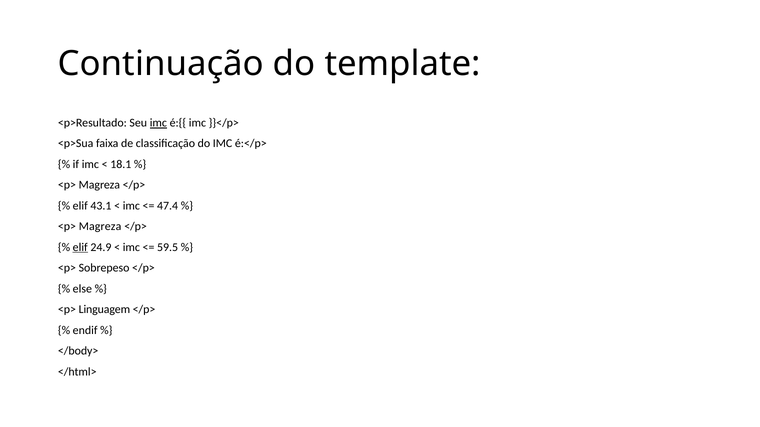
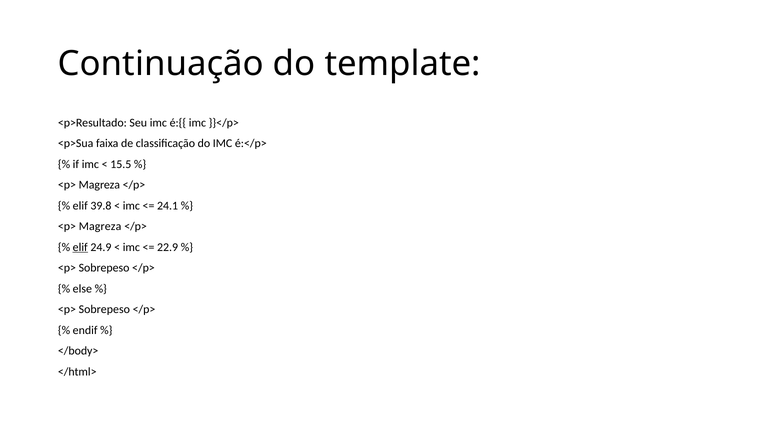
imc underline: present -> none (158, 123)
18.1: 18.1 -> 15.5 (121, 165)
43.1: 43.1 -> 39.8 (101, 206)
47.4: 47.4 -> 24.1 (168, 206)
59.5: 59.5 -> 22.9 (168, 248)
Linguagem: Linguagem -> Sobrepeso (104, 310)
